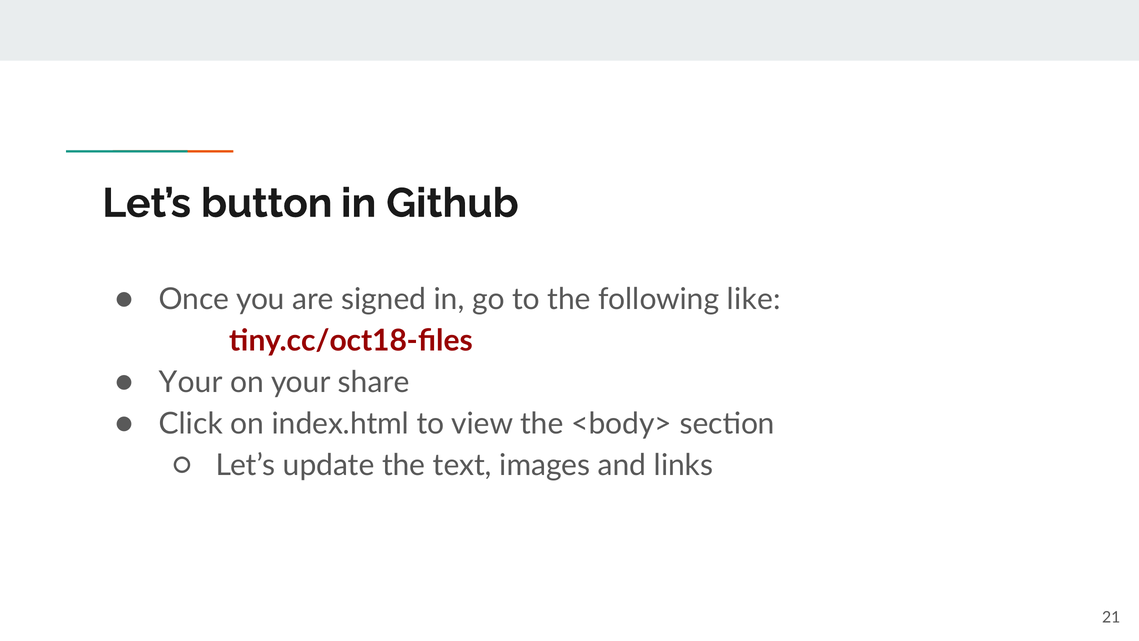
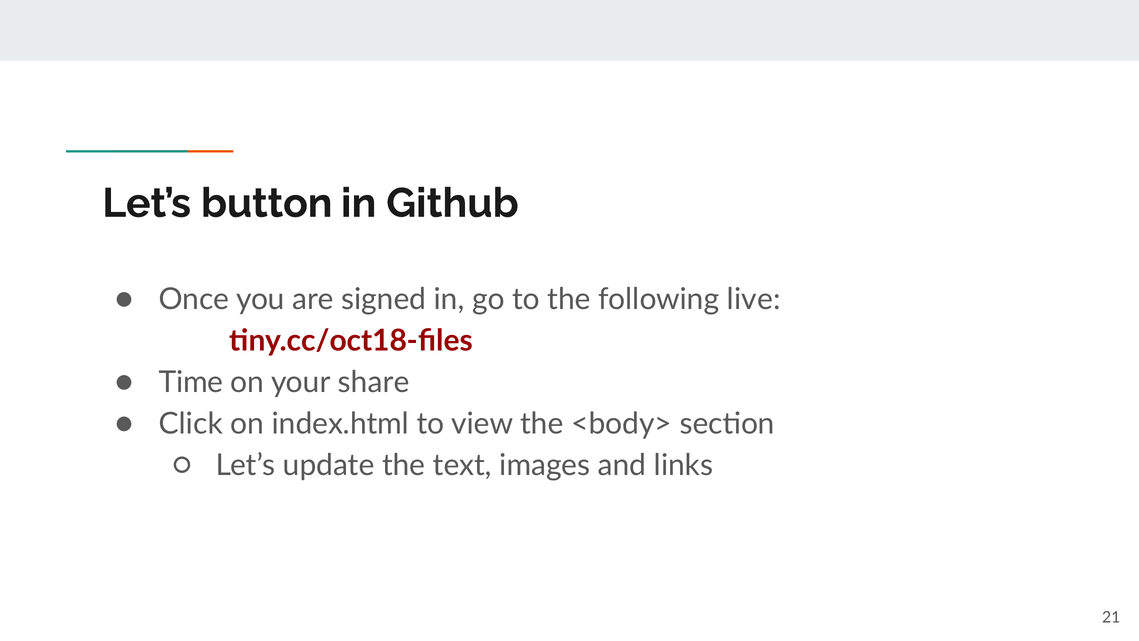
like: like -> live (754, 299)
Your: Your -> Time (191, 382)
